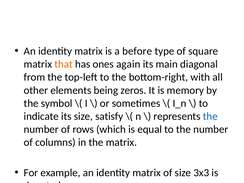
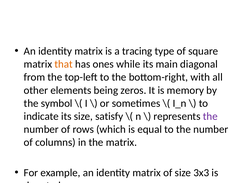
before: before -> tracing (137, 51)
again: again -> while (128, 64)
the colour: blue -> purple (210, 116)
